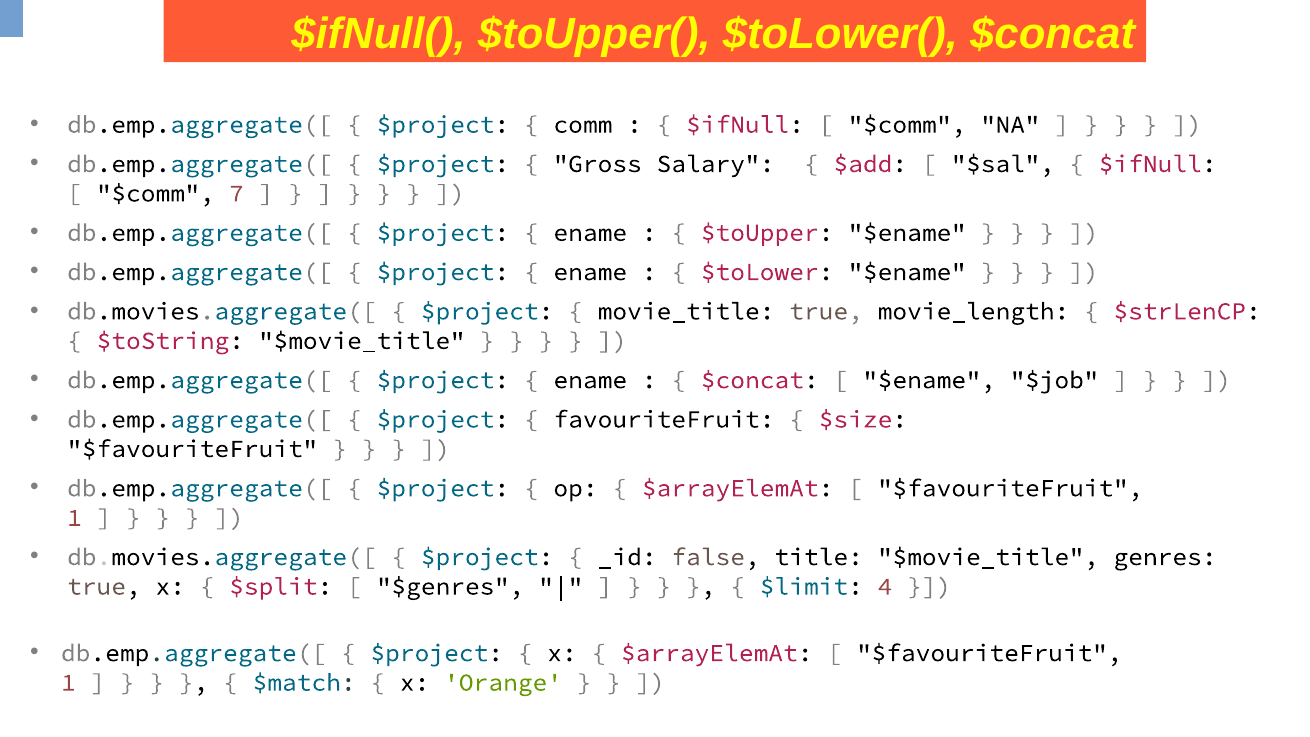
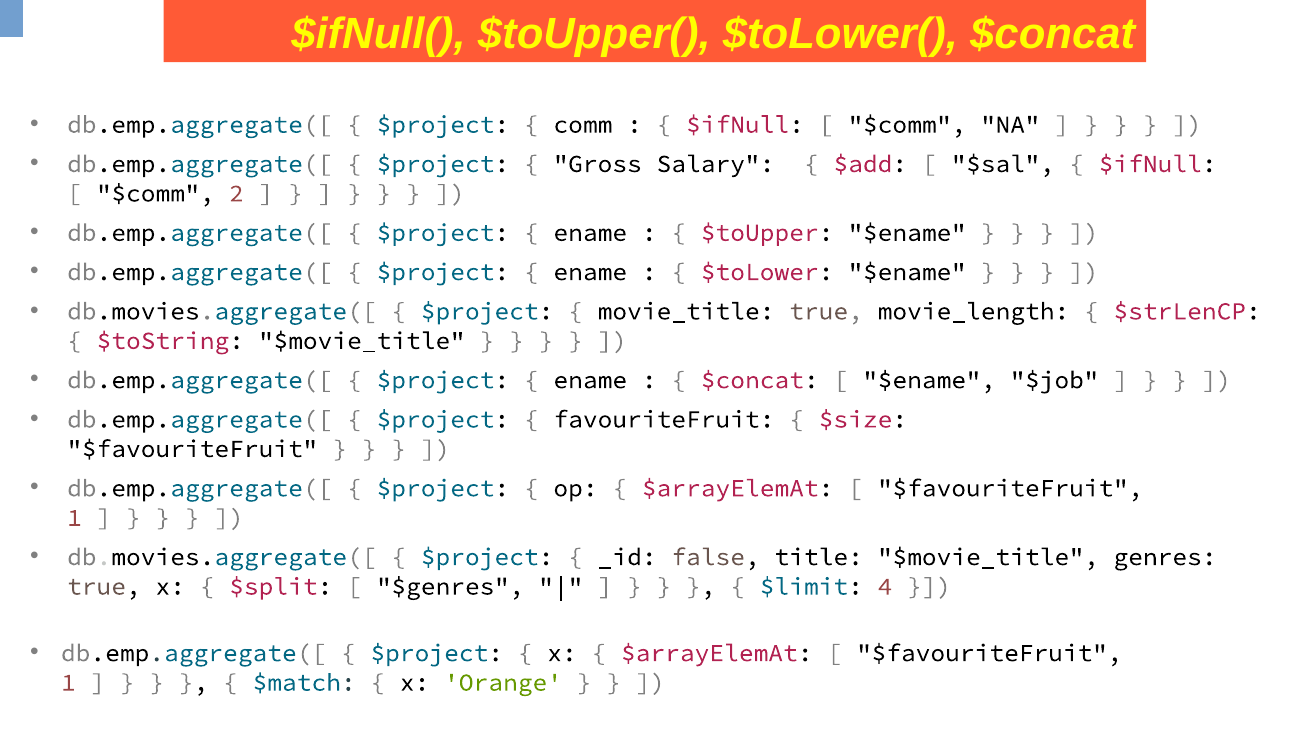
7: 7 -> 2 (237, 193)
